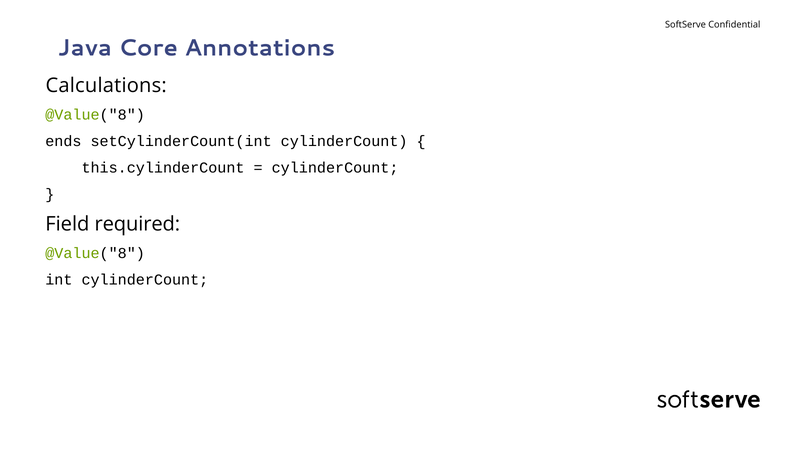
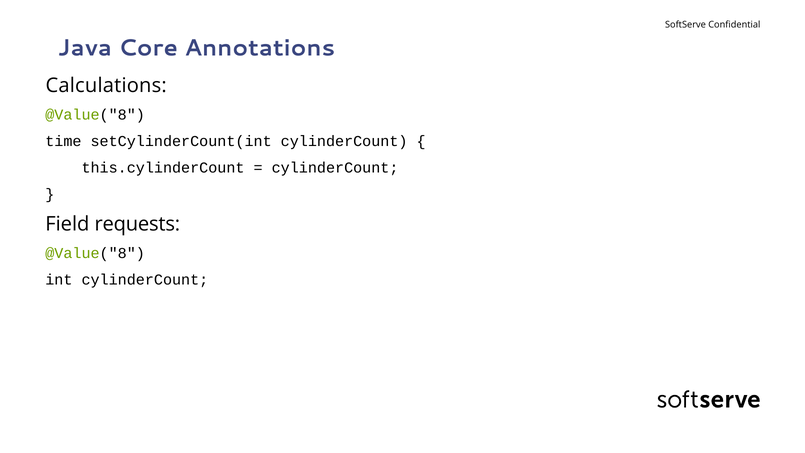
ends: ends -> time (63, 141)
required: required -> requests (137, 224)
